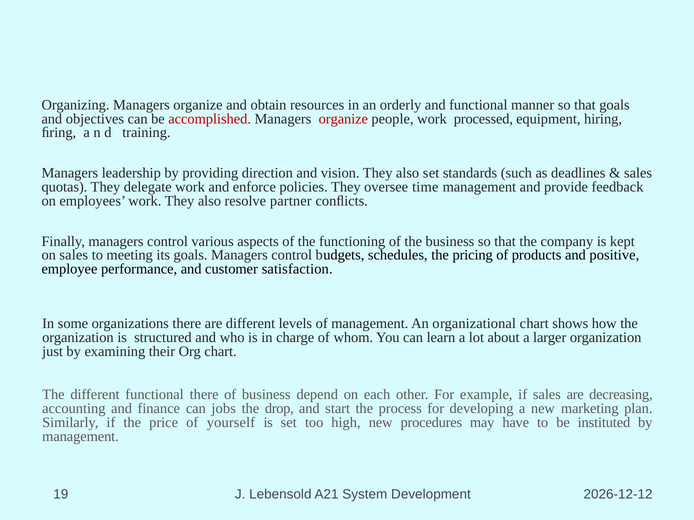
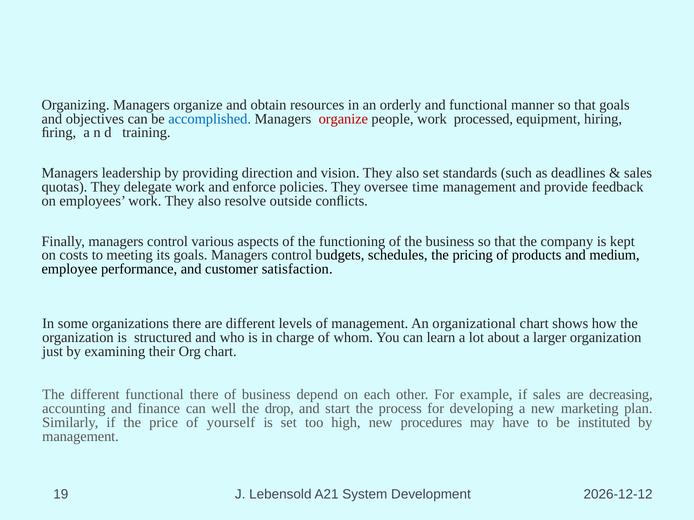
accomplished colour: red -> blue (210, 119)
partner: partner -> outside (291, 201)
on sales: sales -> costs (74, 255)
positive: positive -> medium (614, 255)
jobs: jobs -> well (224, 409)
